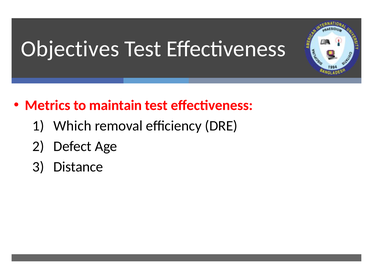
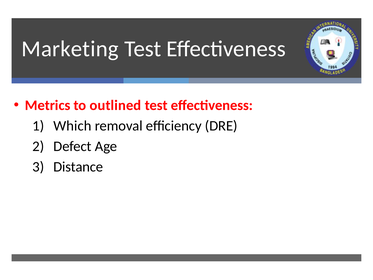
Objectives: Objectives -> Marketing (70, 49)
maintain: maintain -> outlined (115, 105)
